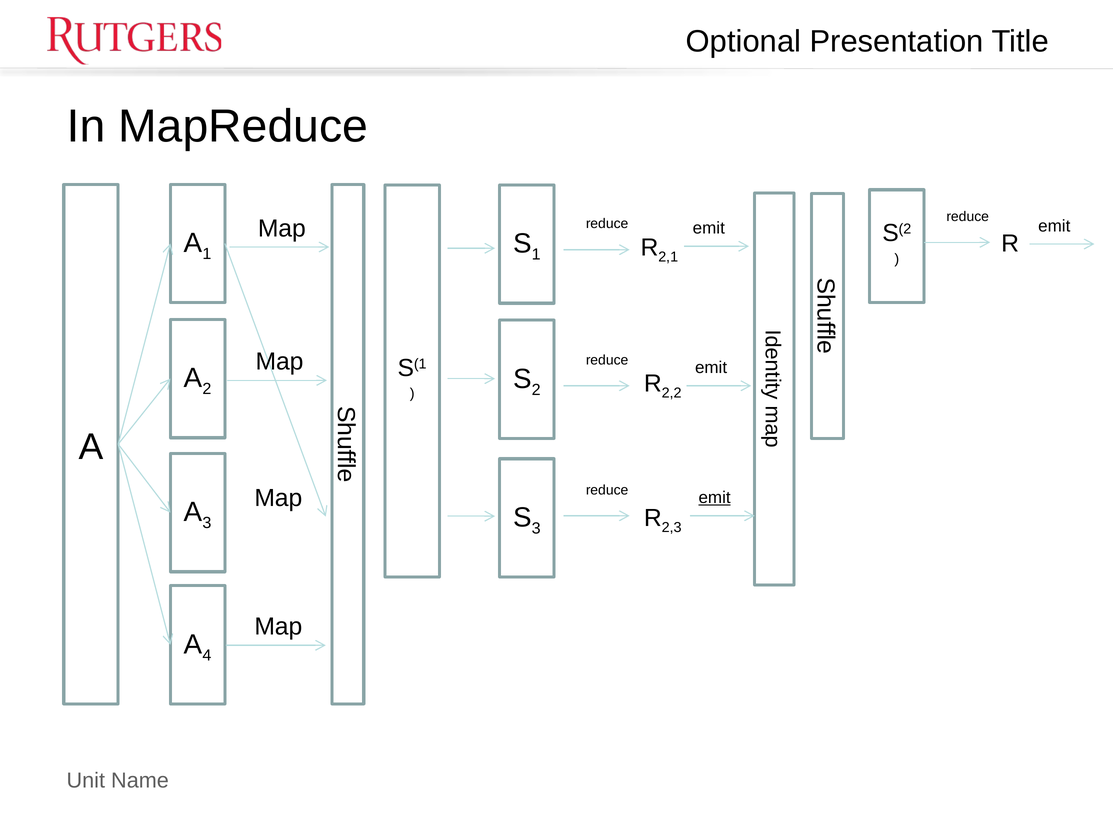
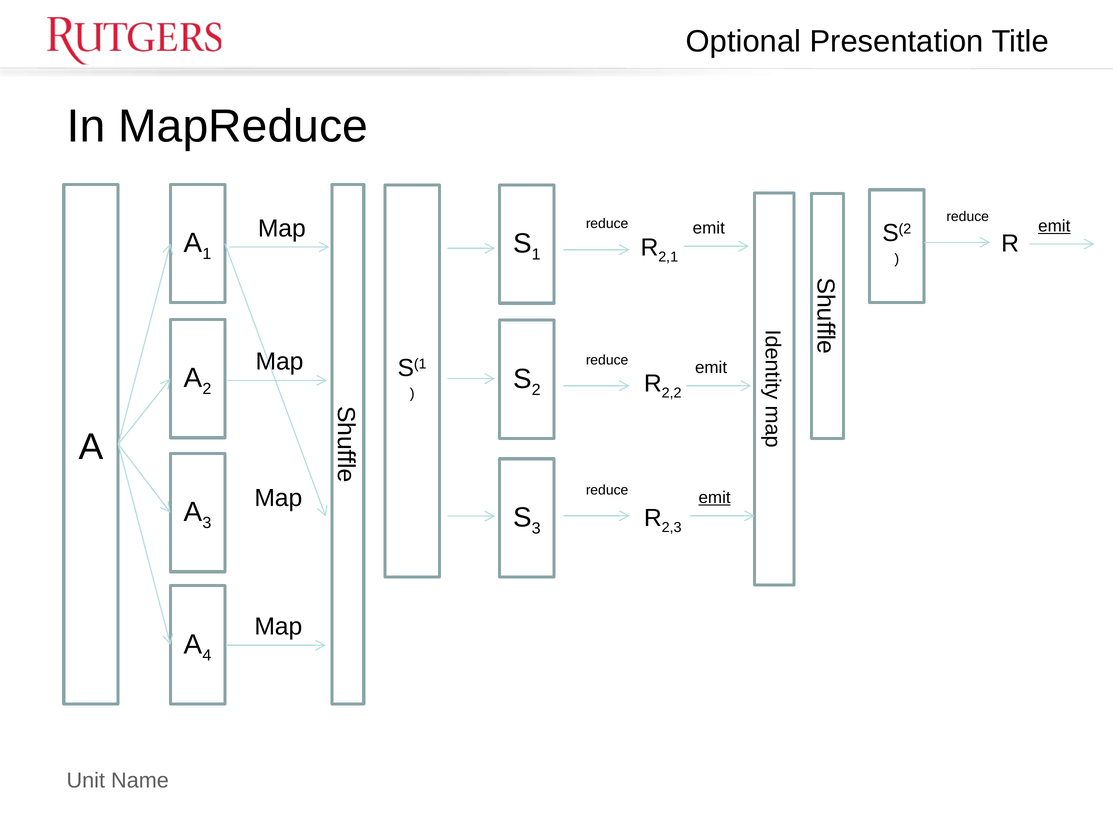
emit underline: none -> present (1054, 226)
